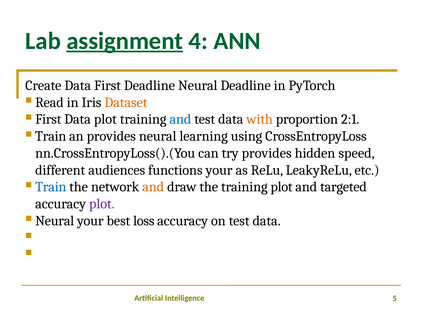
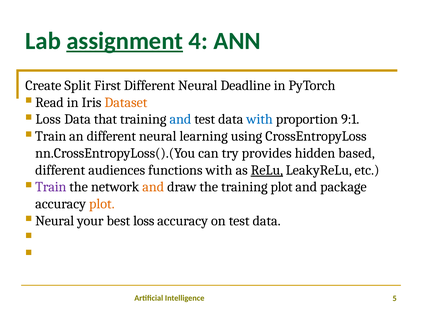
Create Data: Data -> Split (78, 85)
First Deadline: Deadline -> Different (150, 85)
First: First -> Loss (48, 119)
Data plot: plot -> that (105, 119)
with colour: orange -> blue (260, 119)
2:1: 2:1 -> 9:1 (350, 119)
an provides: provides -> different (111, 136)
speed: speed -> based (357, 153)
functions your: your -> with (219, 170)
ReLu underline: none -> present (267, 170)
Train colour: blue -> purple (51, 187)
targeted: targeted -> package (343, 187)
plot colour: purple -> orange (102, 204)
